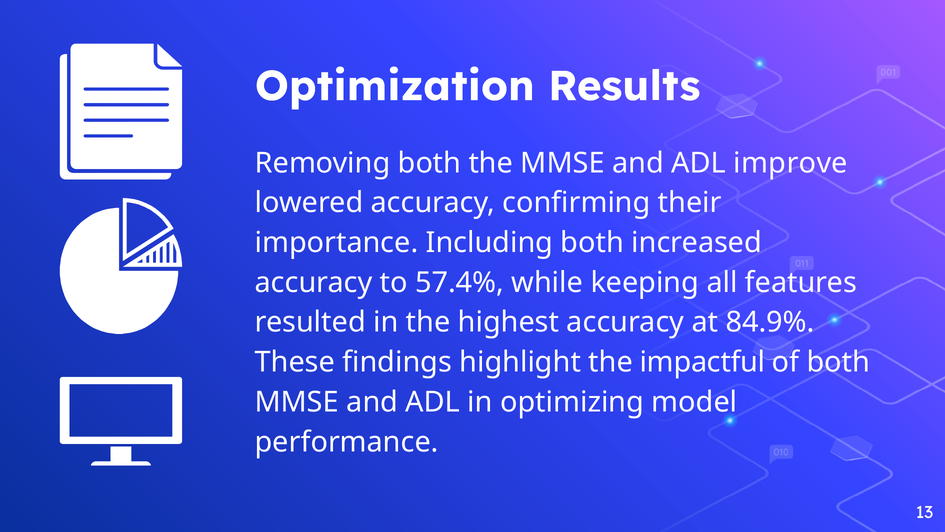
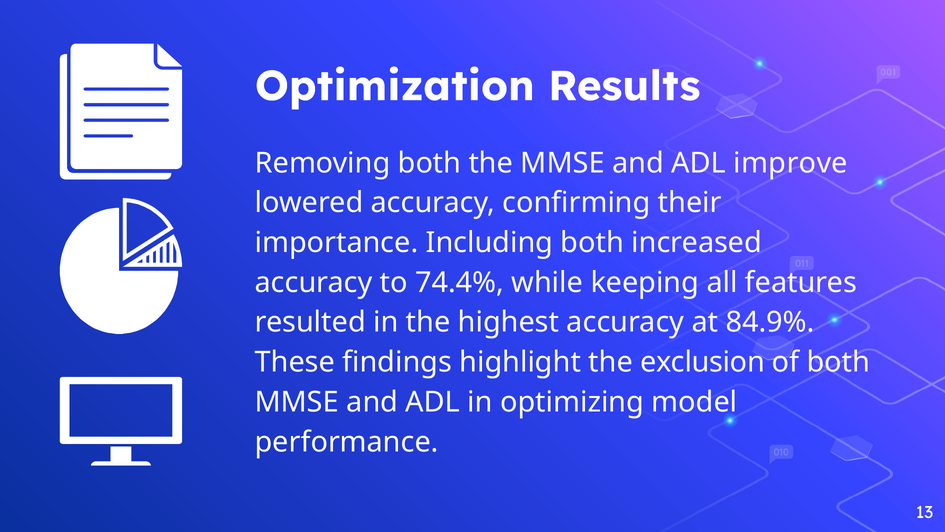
57.4%: 57.4% -> 74.4% (460, 282)
impactful: impactful -> exclusion (702, 362)
